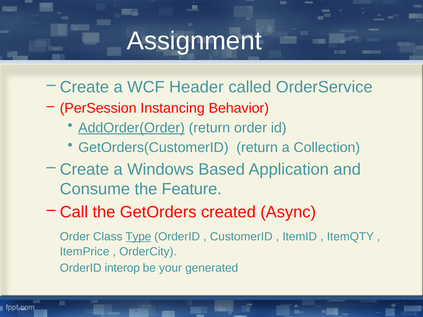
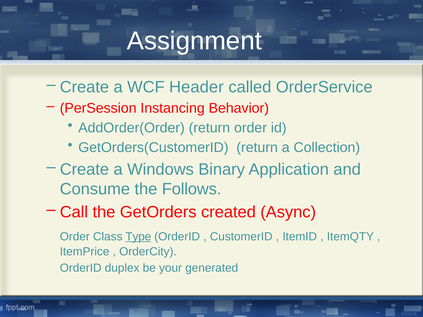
AddOrder(Order underline: present -> none (131, 128)
Based: Based -> Binary (222, 169)
Feature: Feature -> Follows (192, 189)
interop: interop -> duplex (122, 268)
